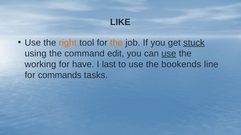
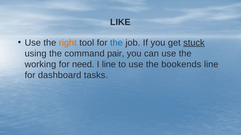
the colour: orange -> blue (116, 43)
edit: edit -> pair (116, 54)
use underline: present -> none (169, 54)
have: have -> need (83, 65)
I last: last -> line (109, 65)
commands: commands -> dashboard (60, 75)
